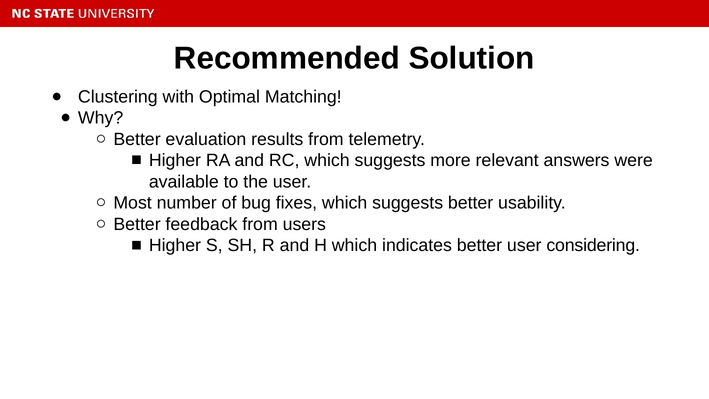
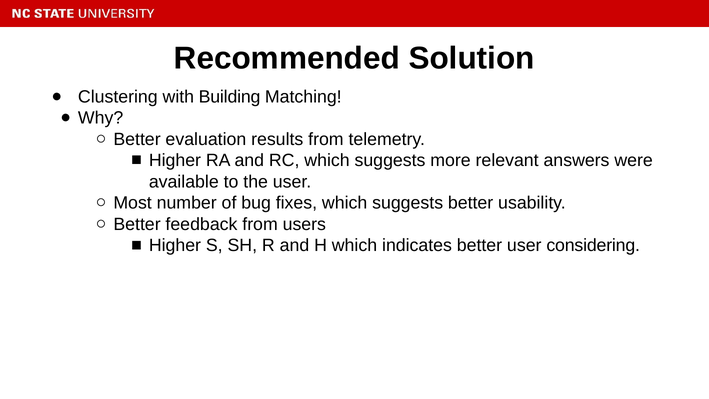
Optimal: Optimal -> Building (230, 97)
